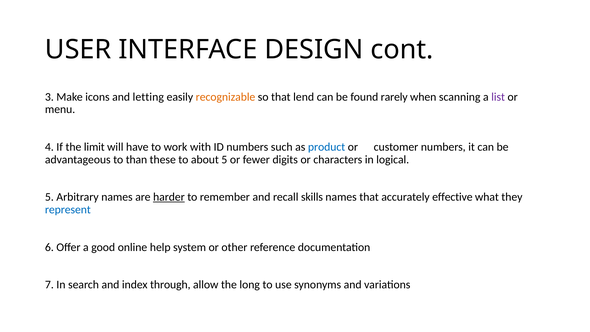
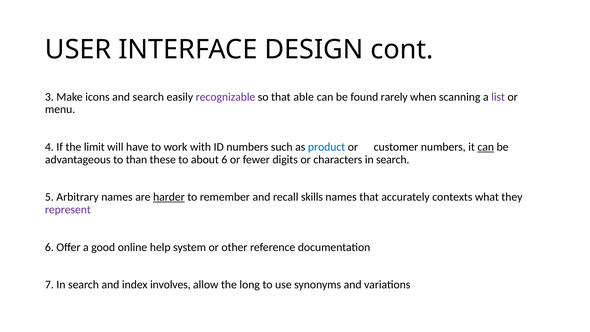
and letting: letting -> search (148, 97)
recognizable colour: orange -> purple (226, 97)
lend: lend -> able (304, 97)
can underline: none -> present (486, 147)
about 5: 5 -> 6 (224, 160)
characters in logical: logical -> search (393, 160)
effective: effective -> contexts (452, 197)
represent colour: blue -> purple (68, 210)
through: through -> involves (170, 285)
